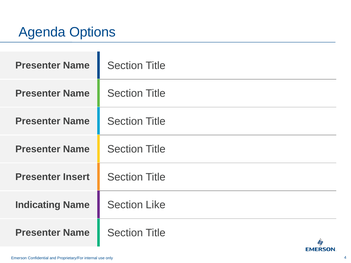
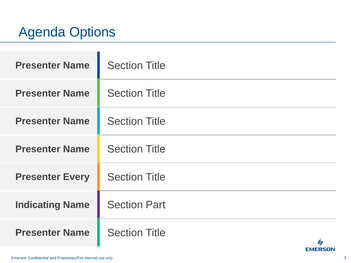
Insert: Insert -> Every (76, 177)
Like: Like -> Part (156, 205)
